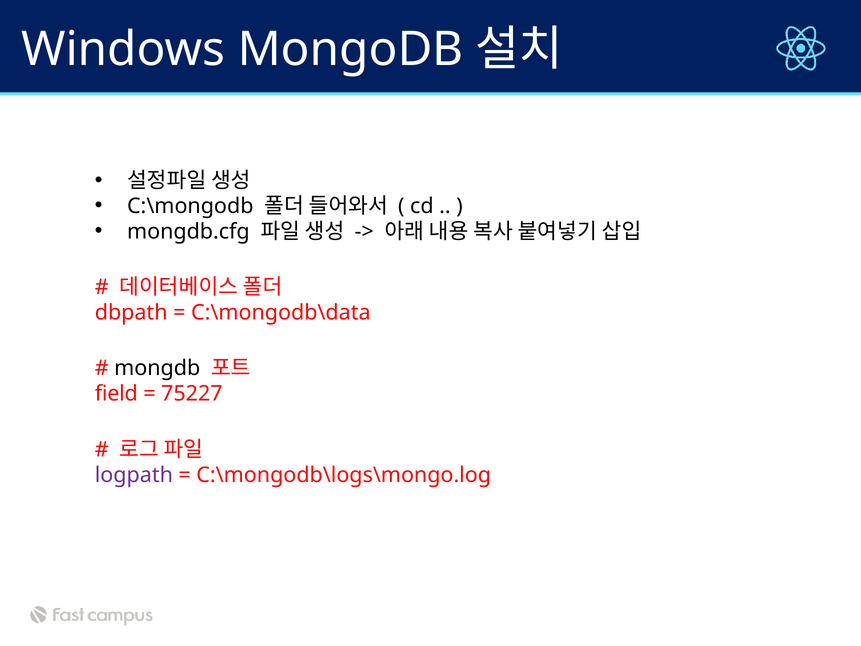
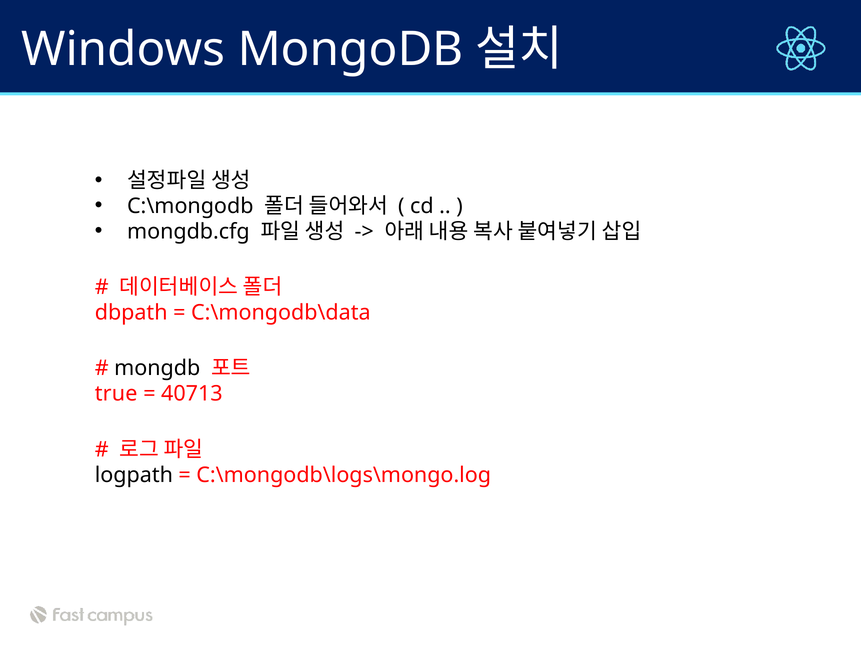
field: field -> true (116, 394)
75227: 75227 -> 40713 (192, 394)
logpath colour: purple -> black (134, 475)
